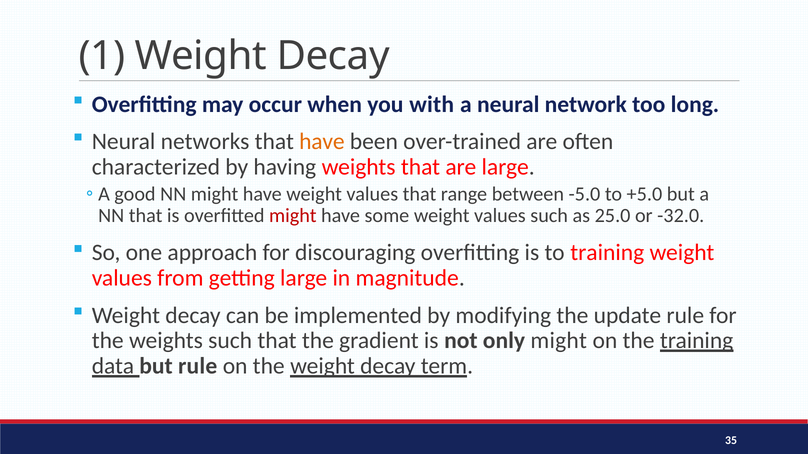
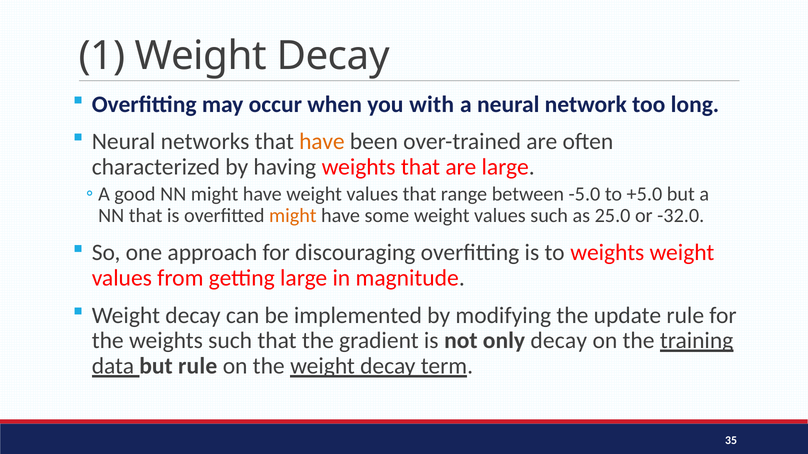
might colour: red -> orange (293, 216)
to training: training -> weights (607, 253)
only might: might -> decay (559, 341)
